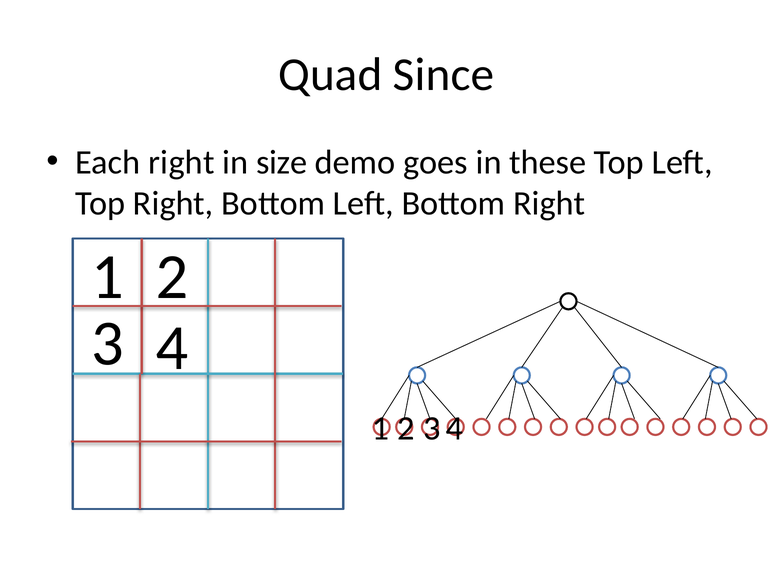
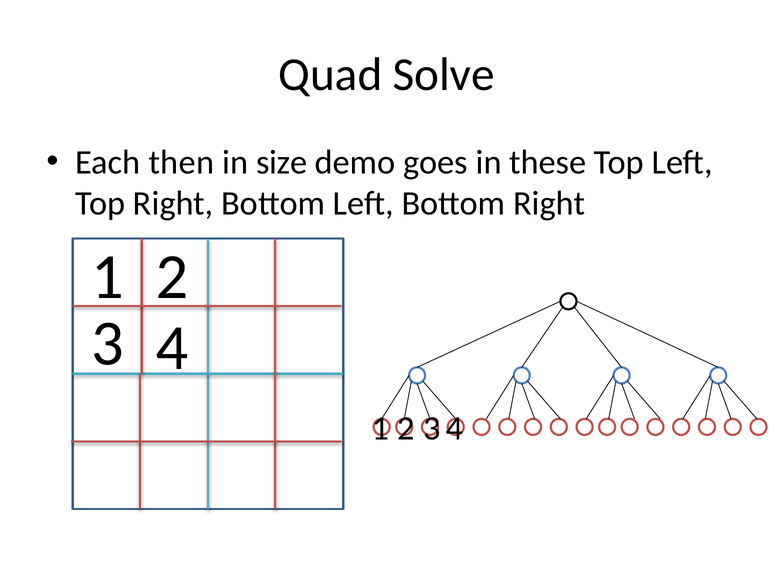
Since: Since -> Solve (444, 75)
Each right: right -> then (181, 162)
